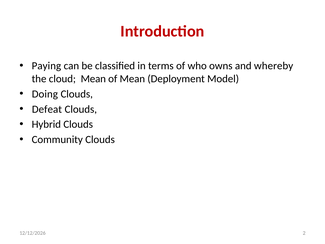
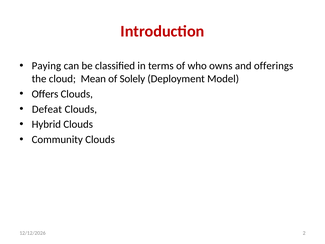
whereby: whereby -> offerings (274, 66)
of Mean: Mean -> Solely (132, 79)
Doing: Doing -> Offers (45, 94)
